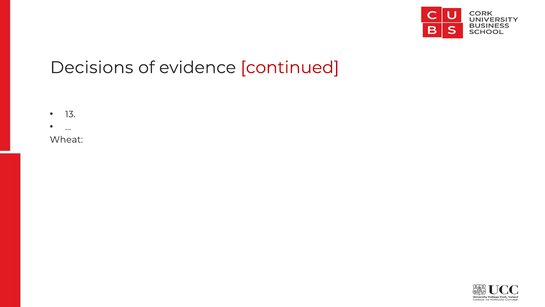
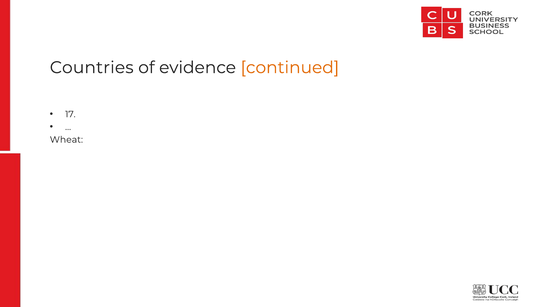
Decisions: Decisions -> Countries (92, 67)
continued colour: red -> orange (290, 67)
13: 13 -> 17 (70, 114)
